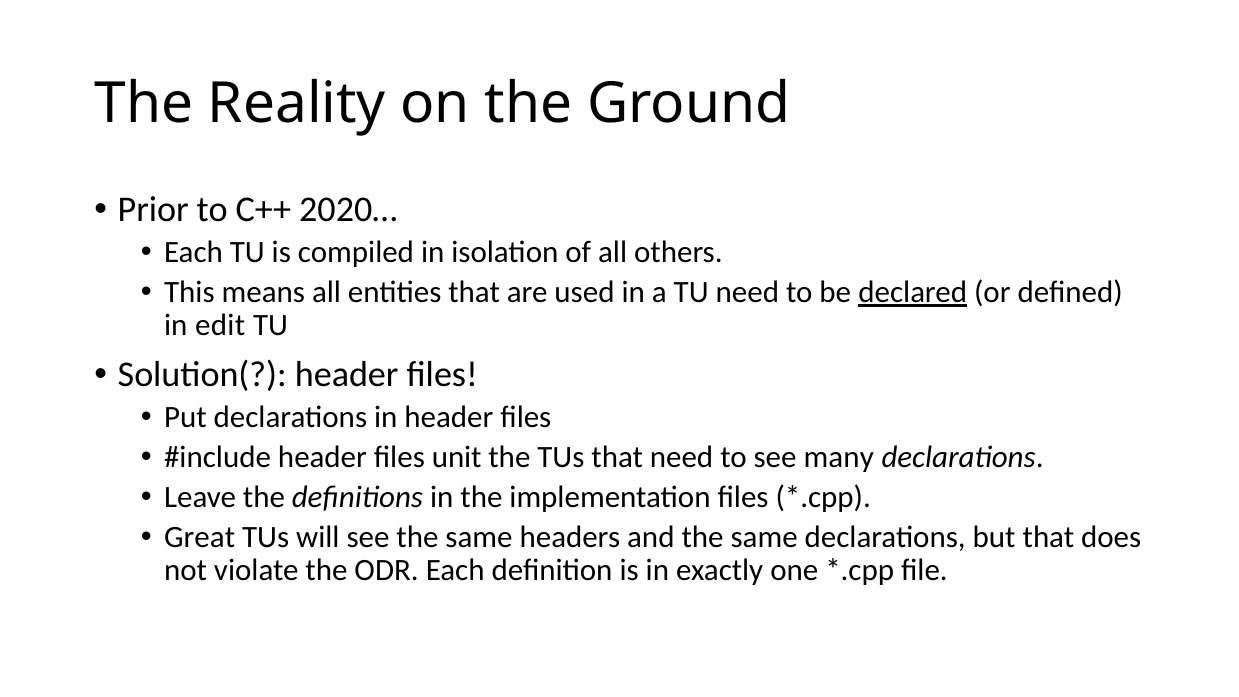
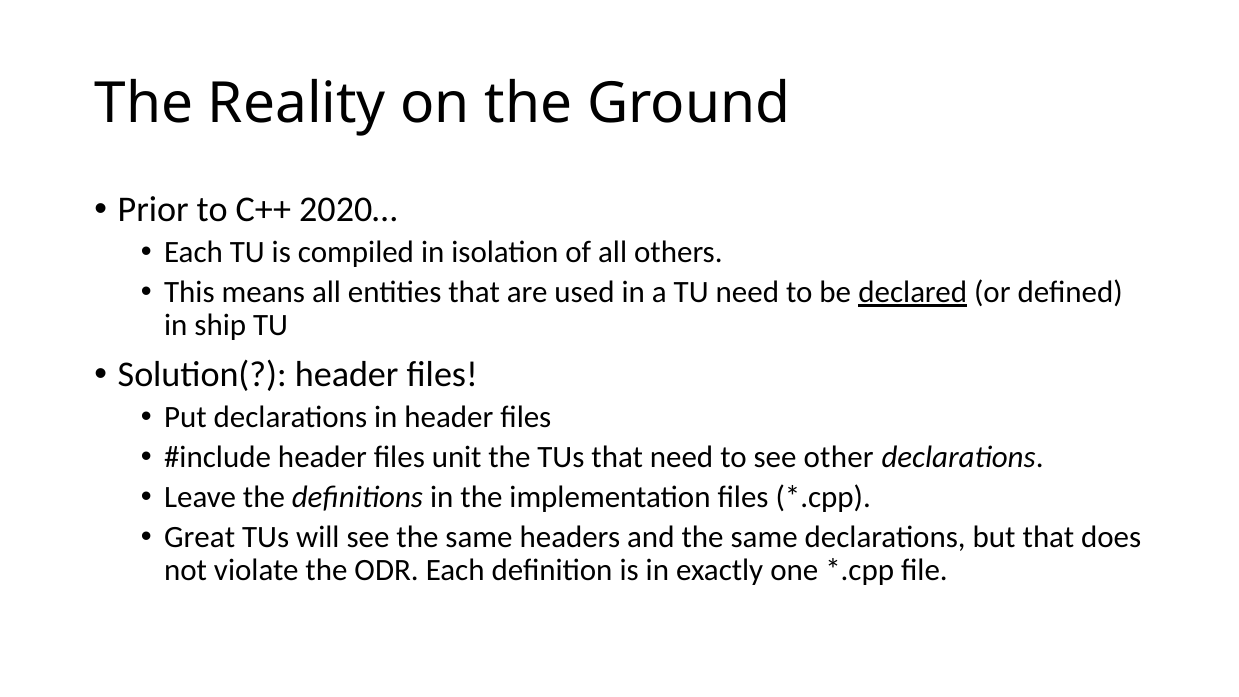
edit: edit -> ship (220, 326)
many: many -> other (839, 457)
